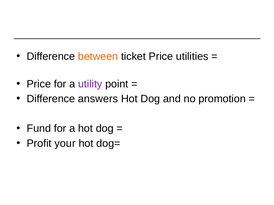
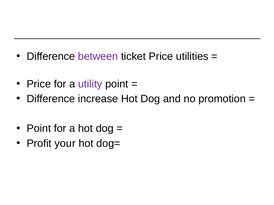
between colour: orange -> purple (98, 56)
answers: answers -> increase (98, 99)
Fund: Fund -> Point (39, 129)
